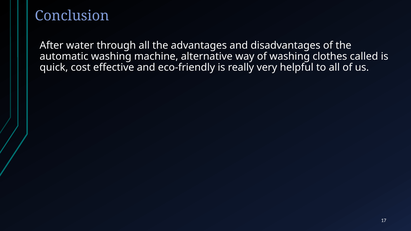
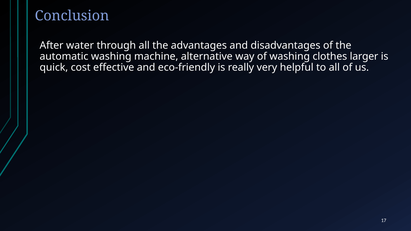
called: called -> larger (364, 57)
